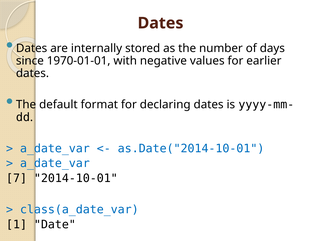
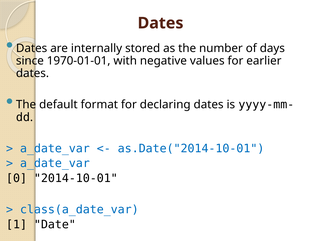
7: 7 -> 0 (17, 178)
